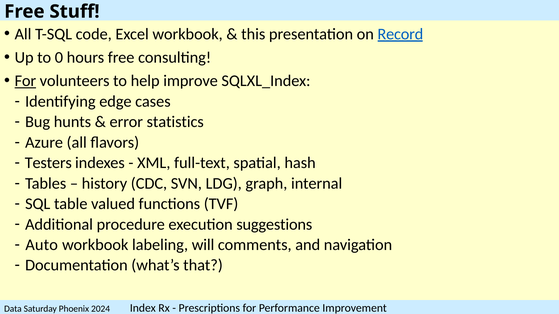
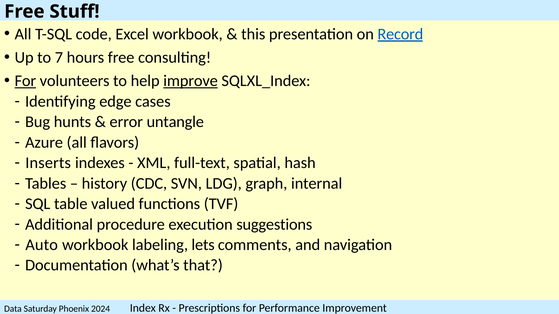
0: 0 -> 7 (59, 58)
improve underline: none -> present (191, 81)
statistics: statistics -> untangle (175, 122)
Testers: Testers -> Inserts (48, 163)
will: will -> lets (203, 245)
